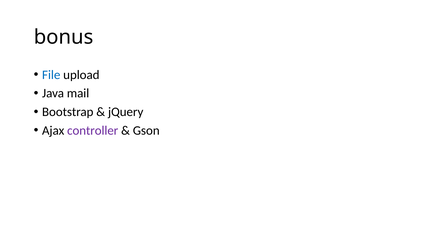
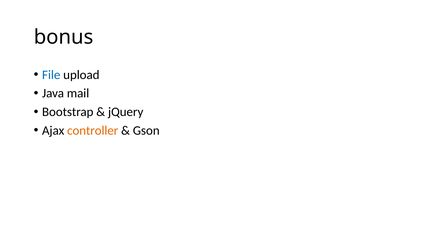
controller colour: purple -> orange (93, 131)
